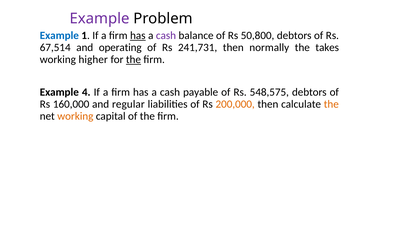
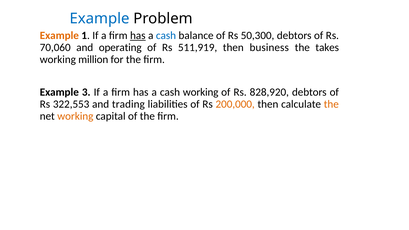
Example colour: purple -> blue (99, 19)
Example colour: blue -> orange (59, 36)
cash colour: purple -> blue (166, 36)
50,800: 50,800 -> 50,300 (258, 36)
67,514: 67,514 -> 70,060 (55, 48)
241,731: 241,731 -> 511,919 (198, 48)
normally: normally -> business (269, 48)
higher: higher -> million (93, 60)
the underline: present -> none (133, 60)
4: 4 -> 3 (86, 92)
cash payable: payable -> working (201, 92)
548,575: 548,575 -> 828,920 (269, 92)
160,000: 160,000 -> 322,553 (71, 104)
regular: regular -> trading (128, 104)
